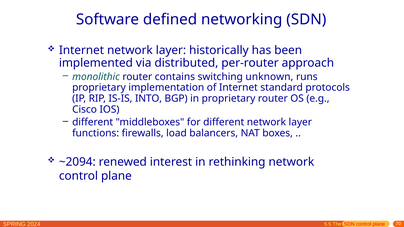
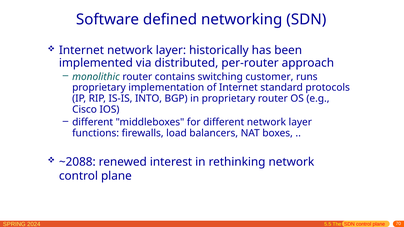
unknown: unknown -> customer (269, 77)
~2094: ~2094 -> ~2088 (77, 162)
